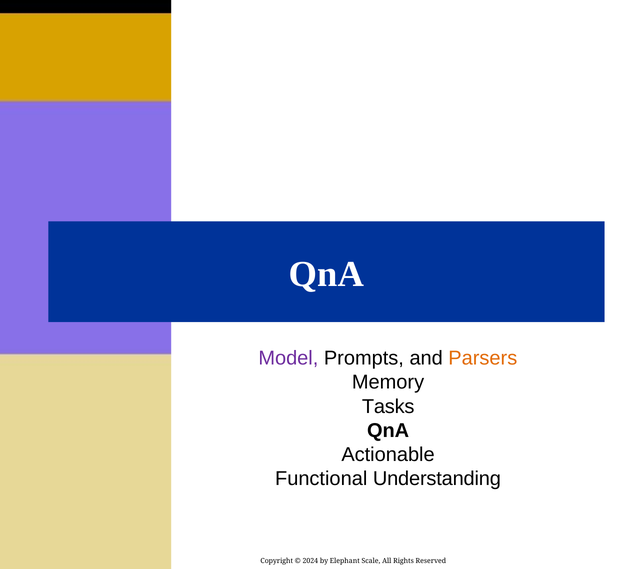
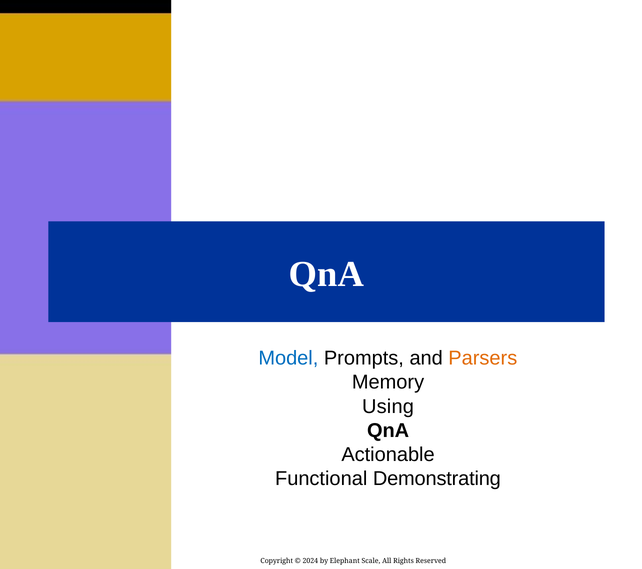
Model colour: purple -> blue (288, 358)
Tasks: Tasks -> Using (388, 406)
Understanding: Understanding -> Demonstrating (437, 478)
